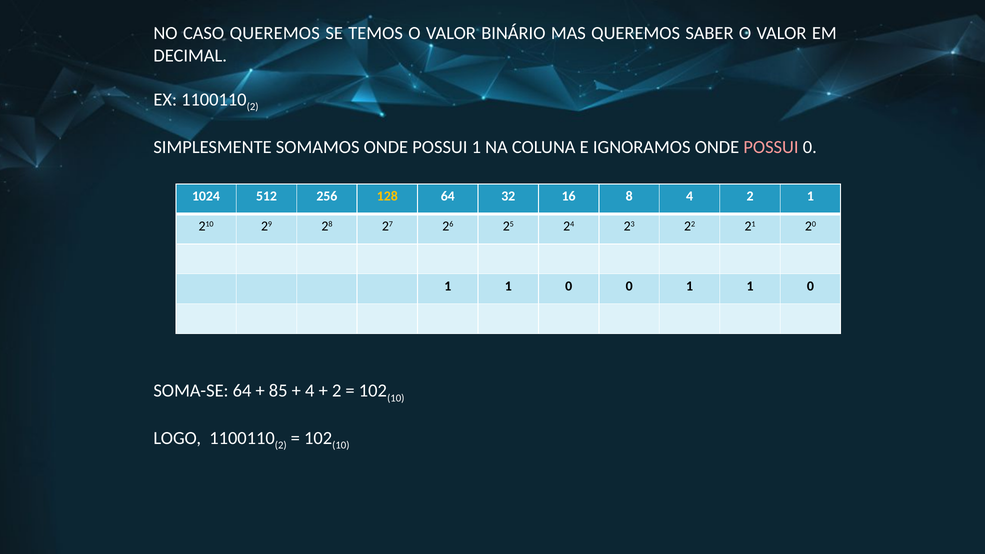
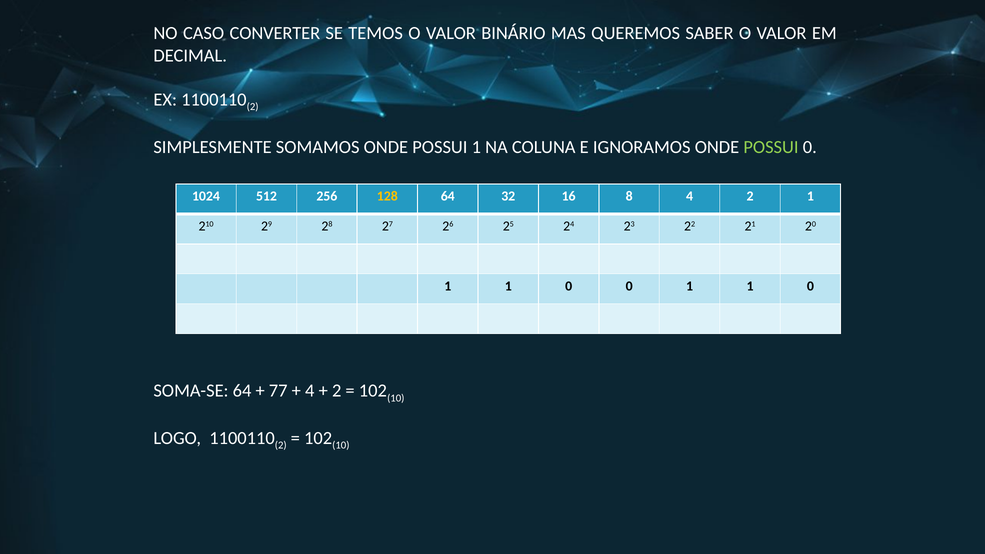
CASO QUEREMOS: QUEREMOS -> CONVERTER (275, 33)
POSSUI colour: pink -> light green (771, 147)
85: 85 -> 77 (278, 391)
